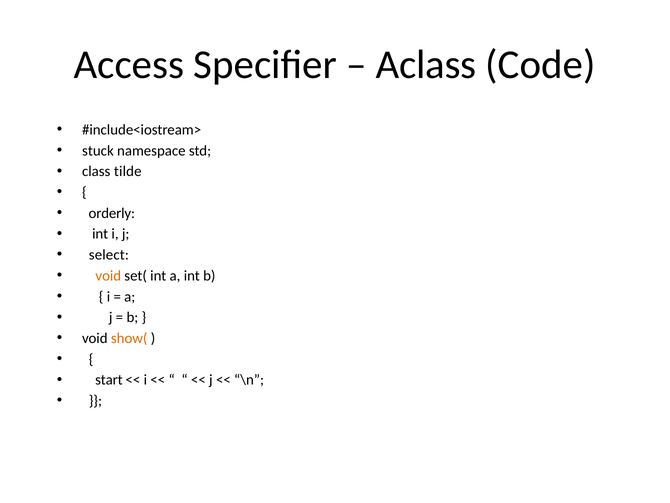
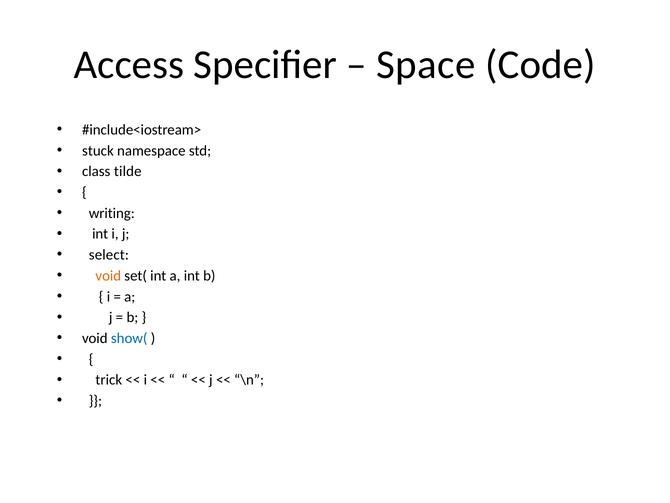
Aclass: Aclass -> Space (426, 65)
orderly: orderly -> writing (112, 213)
show( colour: orange -> blue (129, 338)
start: start -> trick (109, 380)
